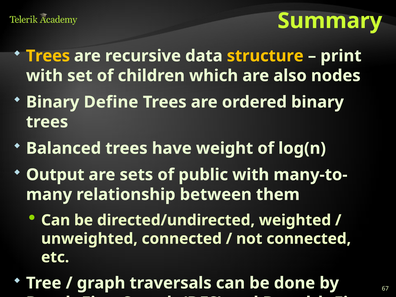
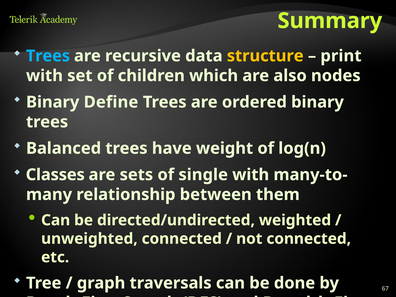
Trees colour: yellow -> light blue (48, 56)
Output: Output -> Classes (55, 175)
public: public -> single (203, 175)
